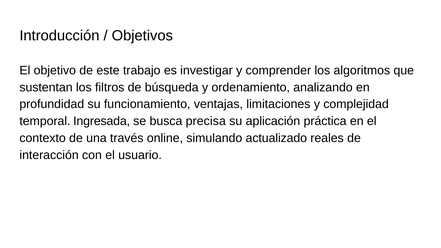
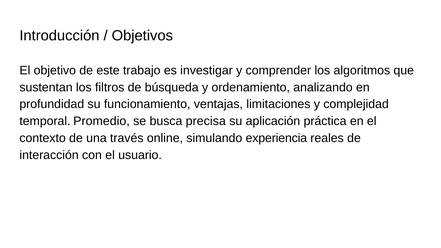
Ingresada: Ingresada -> Promedio (102, 121)
actualizado: actualizado -> experiencia (276, 138)
